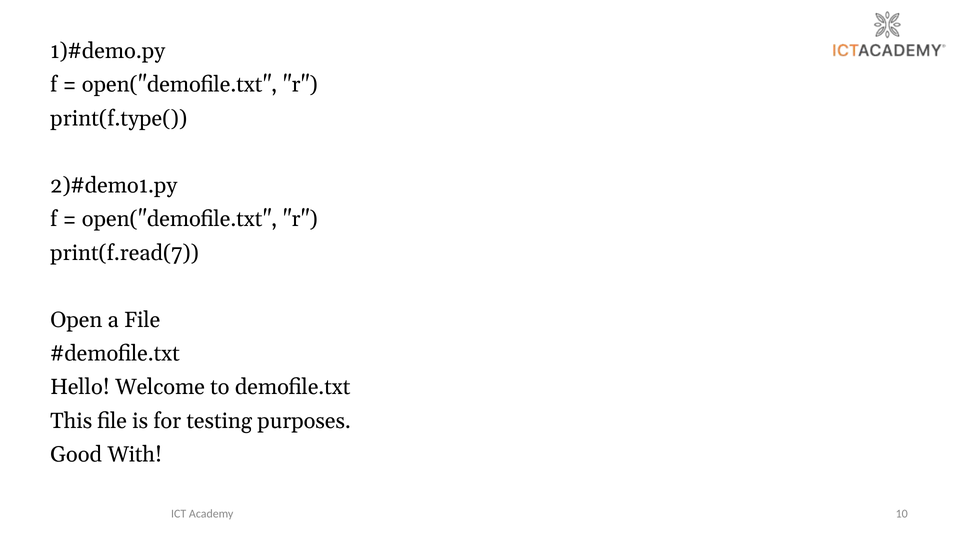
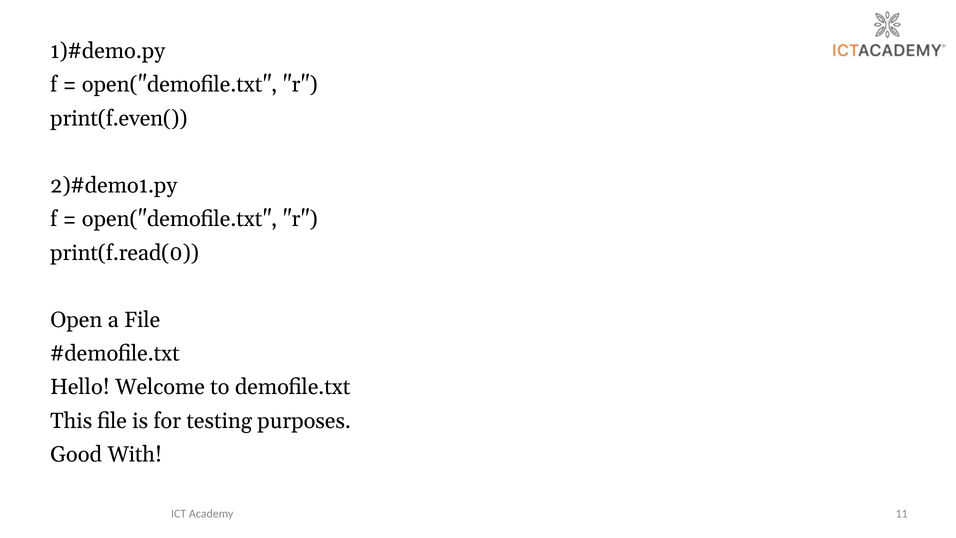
print(f.type(: print(f.type( -> print(f.even( (119, 118)
print(f.read(7: print(f.read(7 -> print(f.read(0 (125, 253)
10: 10 -> 11 (902, 513)
